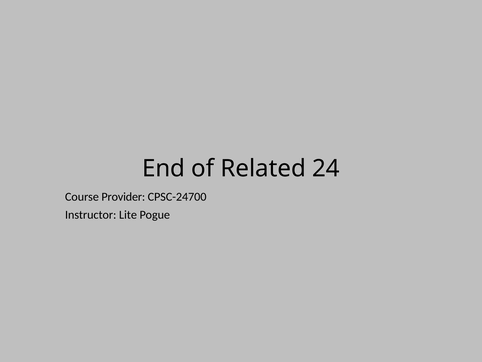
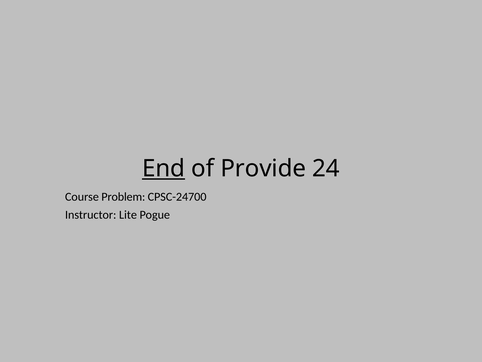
End underline: none -> present (164, 168)
Related: Related -> Provide (263, 168)
Provider: Provider -> Problem (123, 196)
